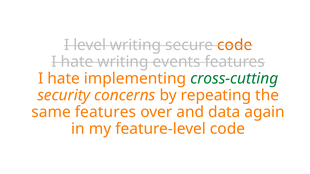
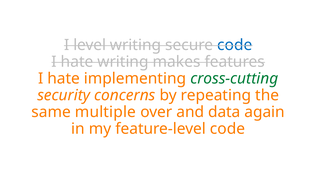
code colour: orange -> blue (235, 45)
events: events -> makes (177, 62)
same features: features -> multiple (105, 112)
